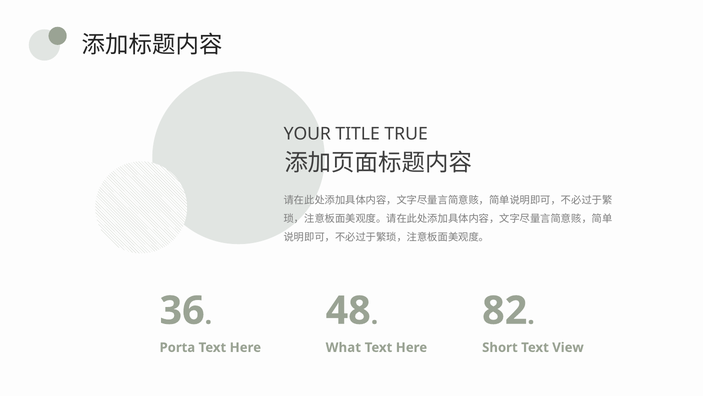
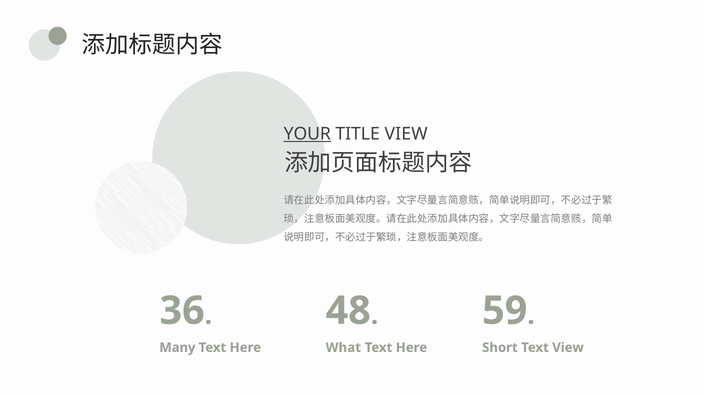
YOUR underline: none -> present (307, 134)
TITLE TRUE: TRUE -> VIEW (406, 134)
82: 82 -> 59 (505, 310)
Porta: Porta -> Many (177, 347)
